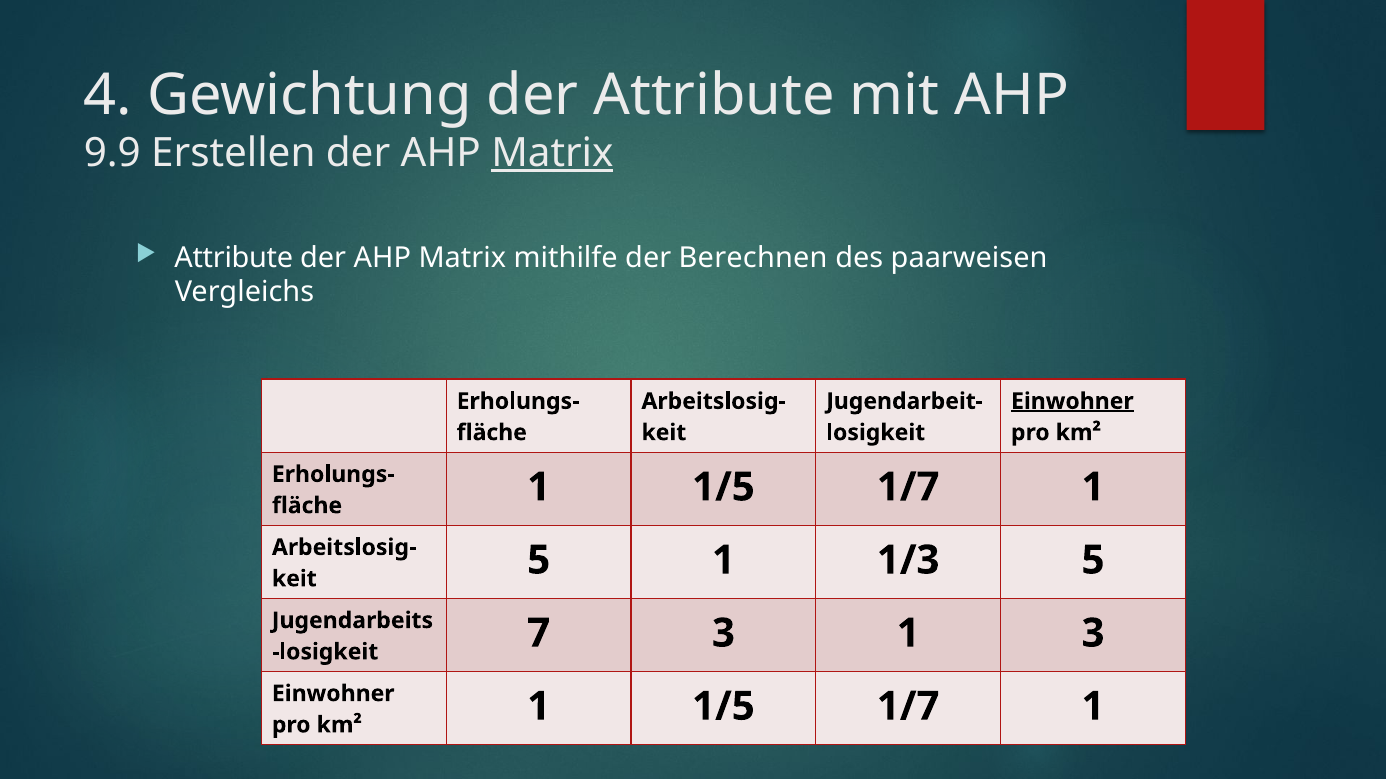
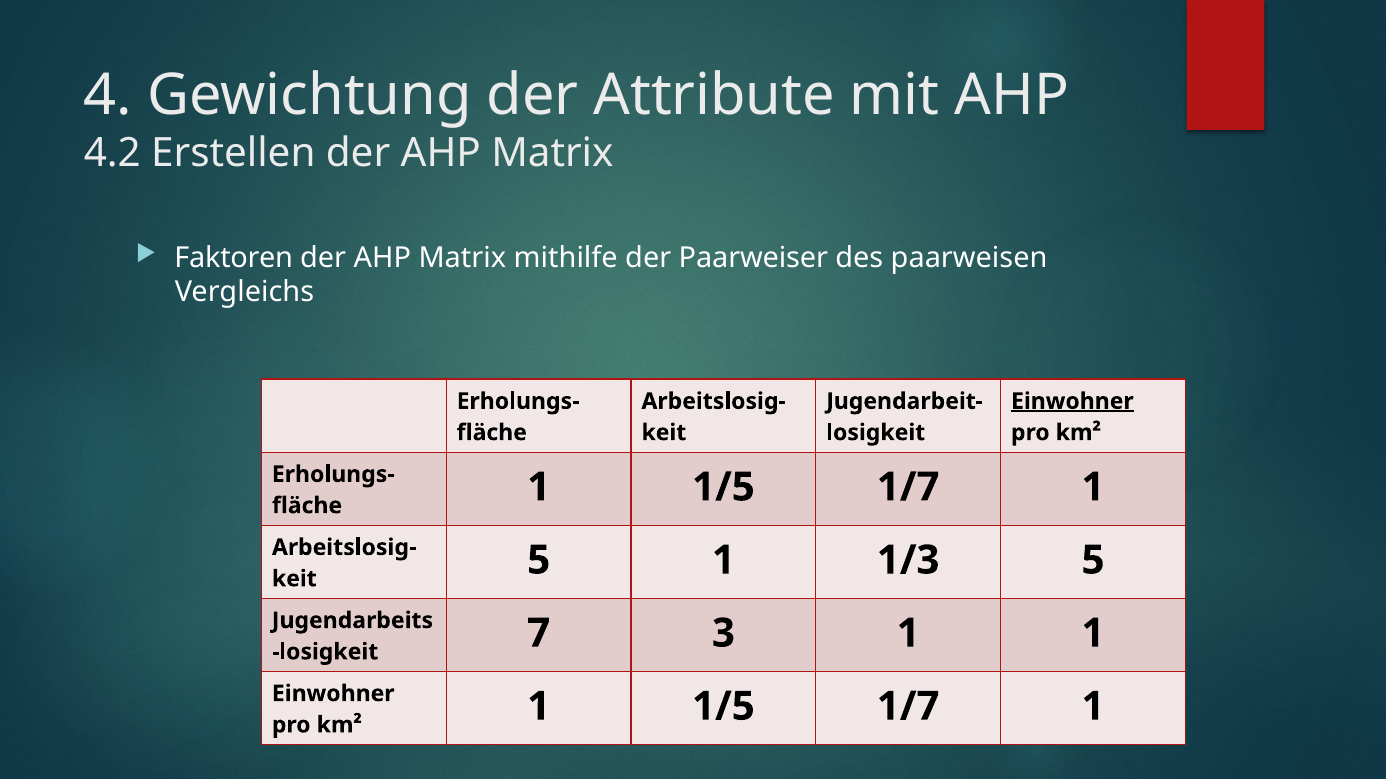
9.9: 9.9 -> 4.2 (112, 153)
Matrix underline: present -> none (552, 153)
Attribute: Attribute -> Faktoren (234, 258)
Berechnen: Berechnen -> Paarweiser (753, 258)
1 3: 3 -> 1 (1093, 634)
